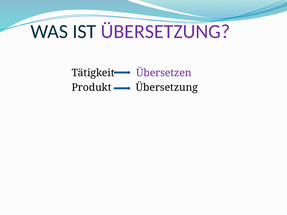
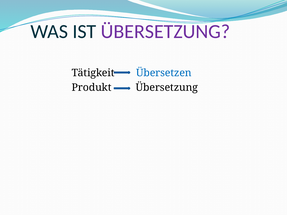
Übersetzen colour: purple -> blue (164, 73)
